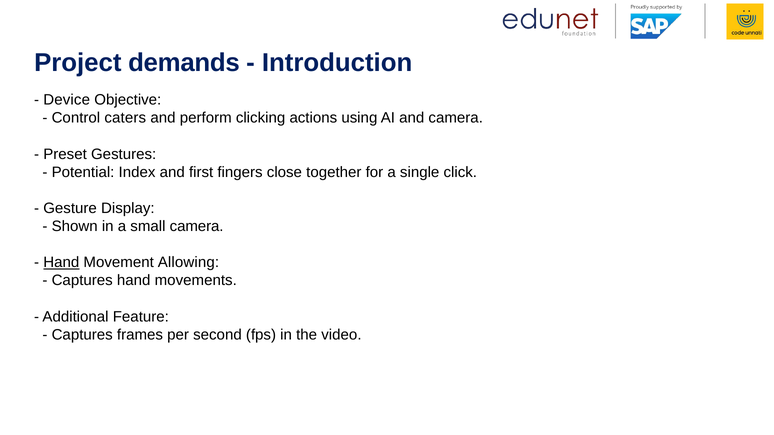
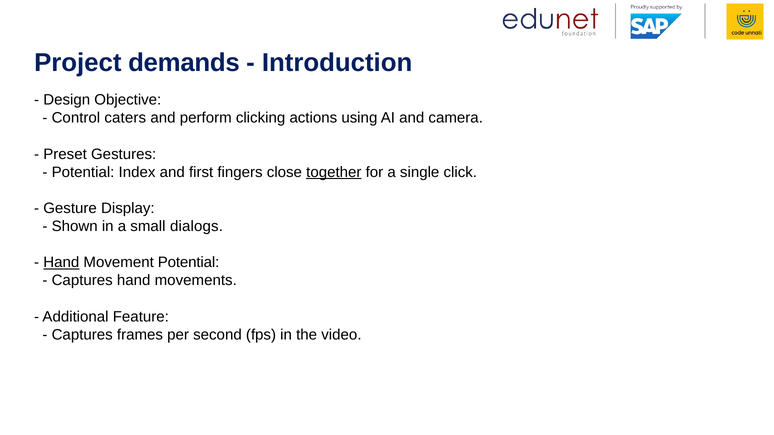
Device: Device -> Design (67, 100)
together underline: none -> present (334, 172)
small camera: camera -> dialogs (196, 227)
Movement Allowing: Allowing -> Potential (189, 263)
